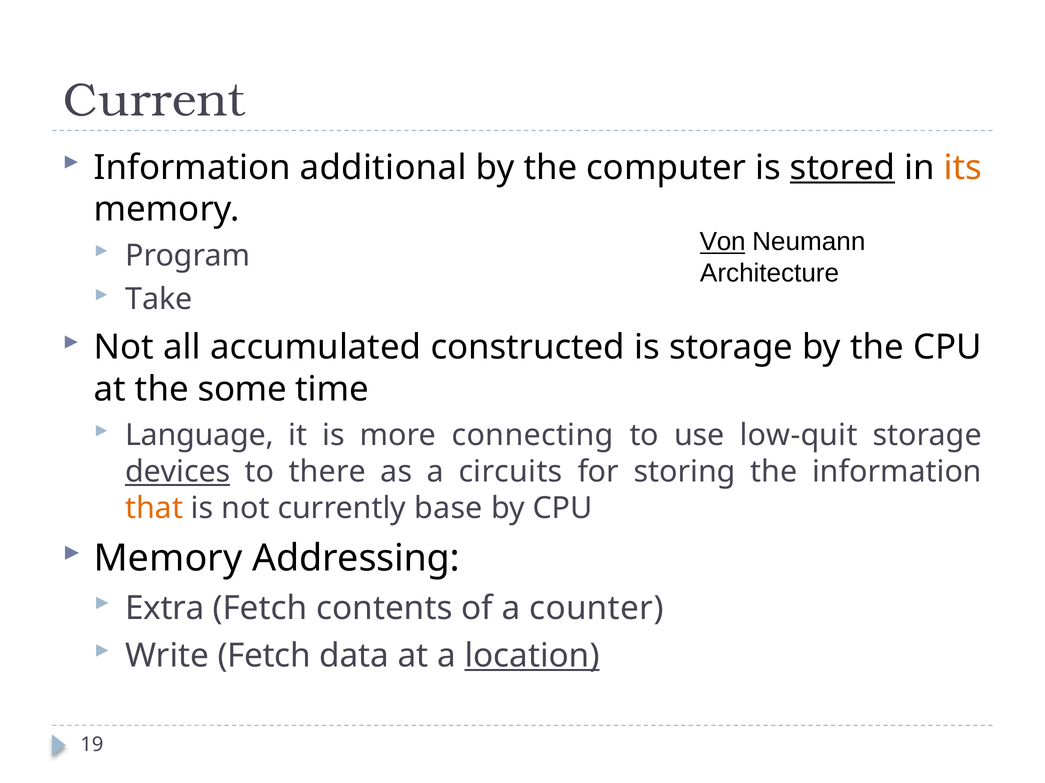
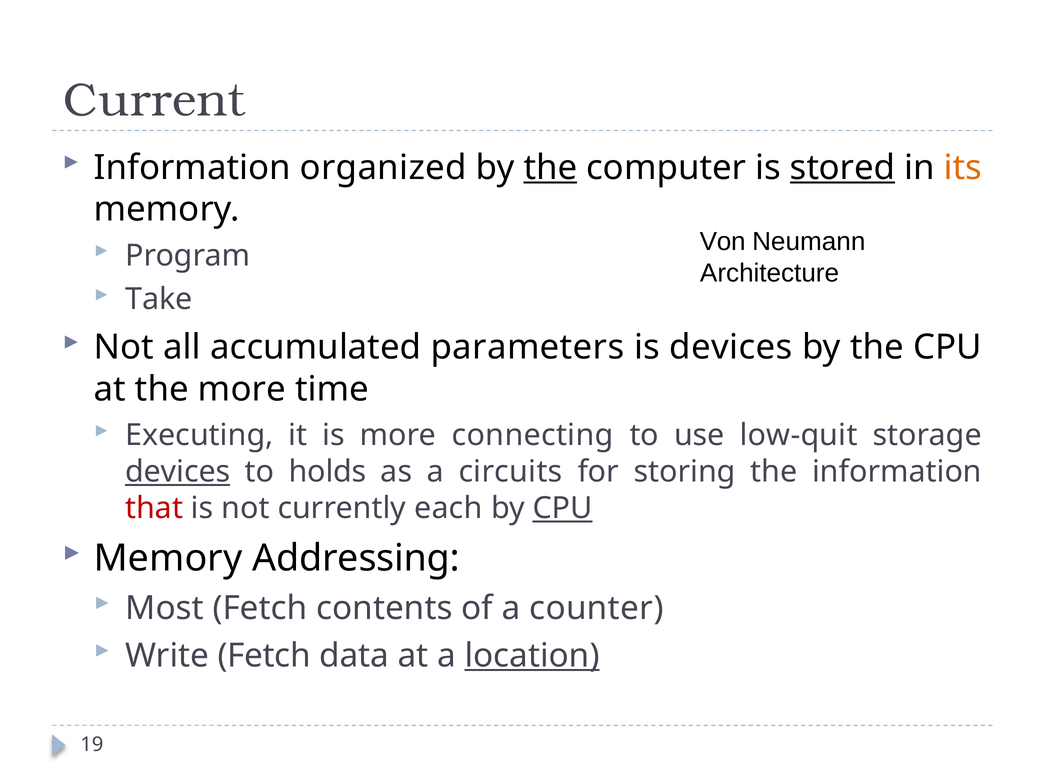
additional: additional -> organized (383, 168)
the underline: none -> present (550, 168)
Von underline: present -> none (723, 242)
constructed: constructed -> parameters (528, 348)
is storage: storage -> devices (731, 348)
the some: some -> more (242, 390)
Language: Language -> Executing (199, 436)
there: there -> holds (328, 472)
that colour: orange -> red (154, 509)
base: base -> each (448, 509)
CPU underline: none -> present (563, 509)
Extra: Extra -> Most (165, 609)
